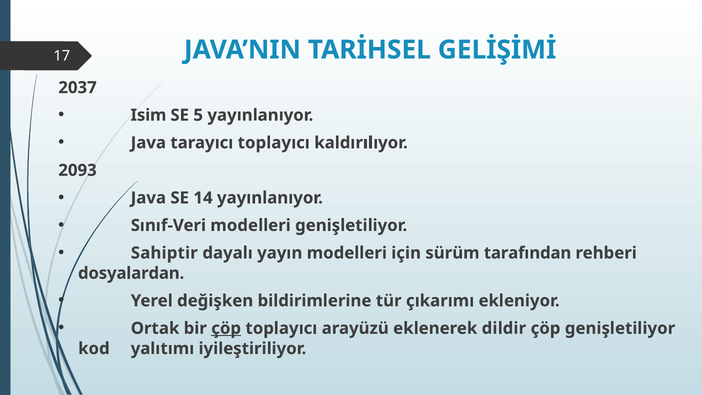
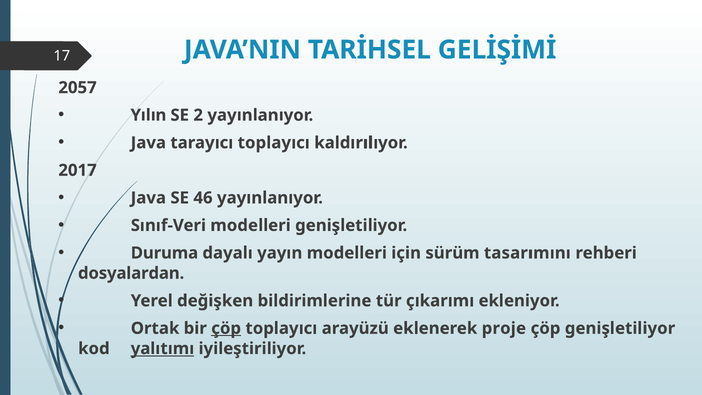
2037: 2037 -> 2057 (78, 88)
Isim: Isim -> Yılın (148, 115)
5: 5 -> 2 (198, 115)
2093: 2093 -> 2017 (78, 170)
14: 14 -> 46 (203, 198)
Sahiptir: Sahiptir -> Duruma (164, 253)
tarafından: tarafından -> tasarımını (527, 253)
dildir: dildir -> proje (504, 328)
yalıtımı underline: none -> present (162, 348)
